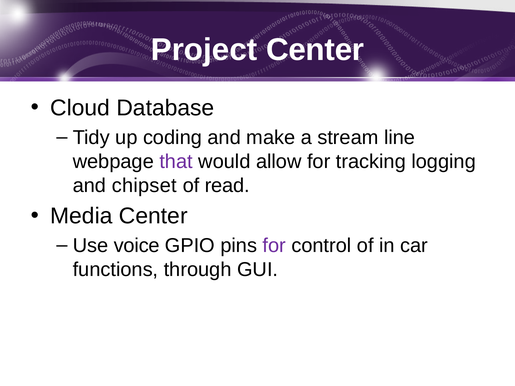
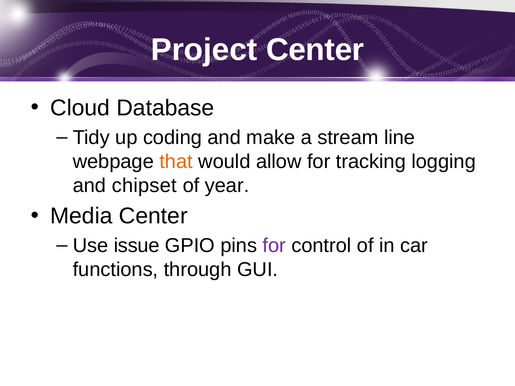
that colour: purple -> orange (176, 162)
read: read -> year (227, 186)
voice: voice -> issue (137, 246)
